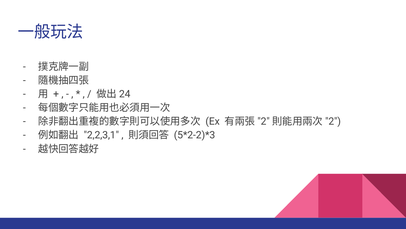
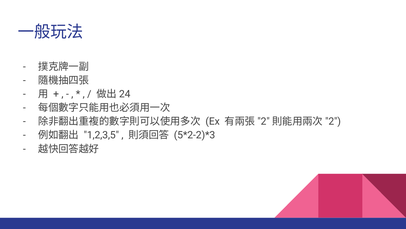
2,2,3,1: 2,2,3,1 -> 1,2,3,5 (101, 135)
